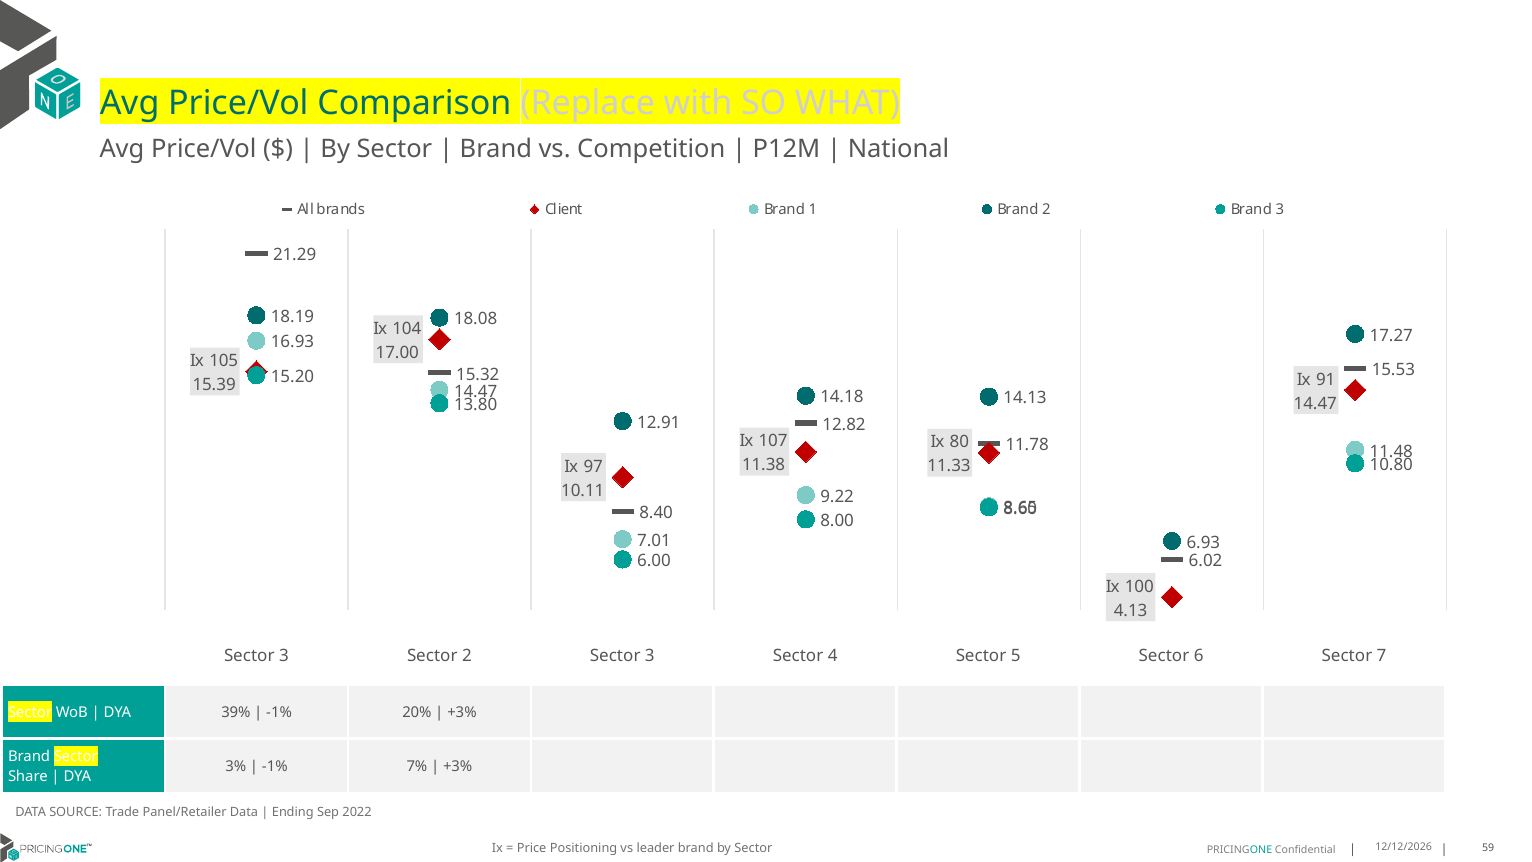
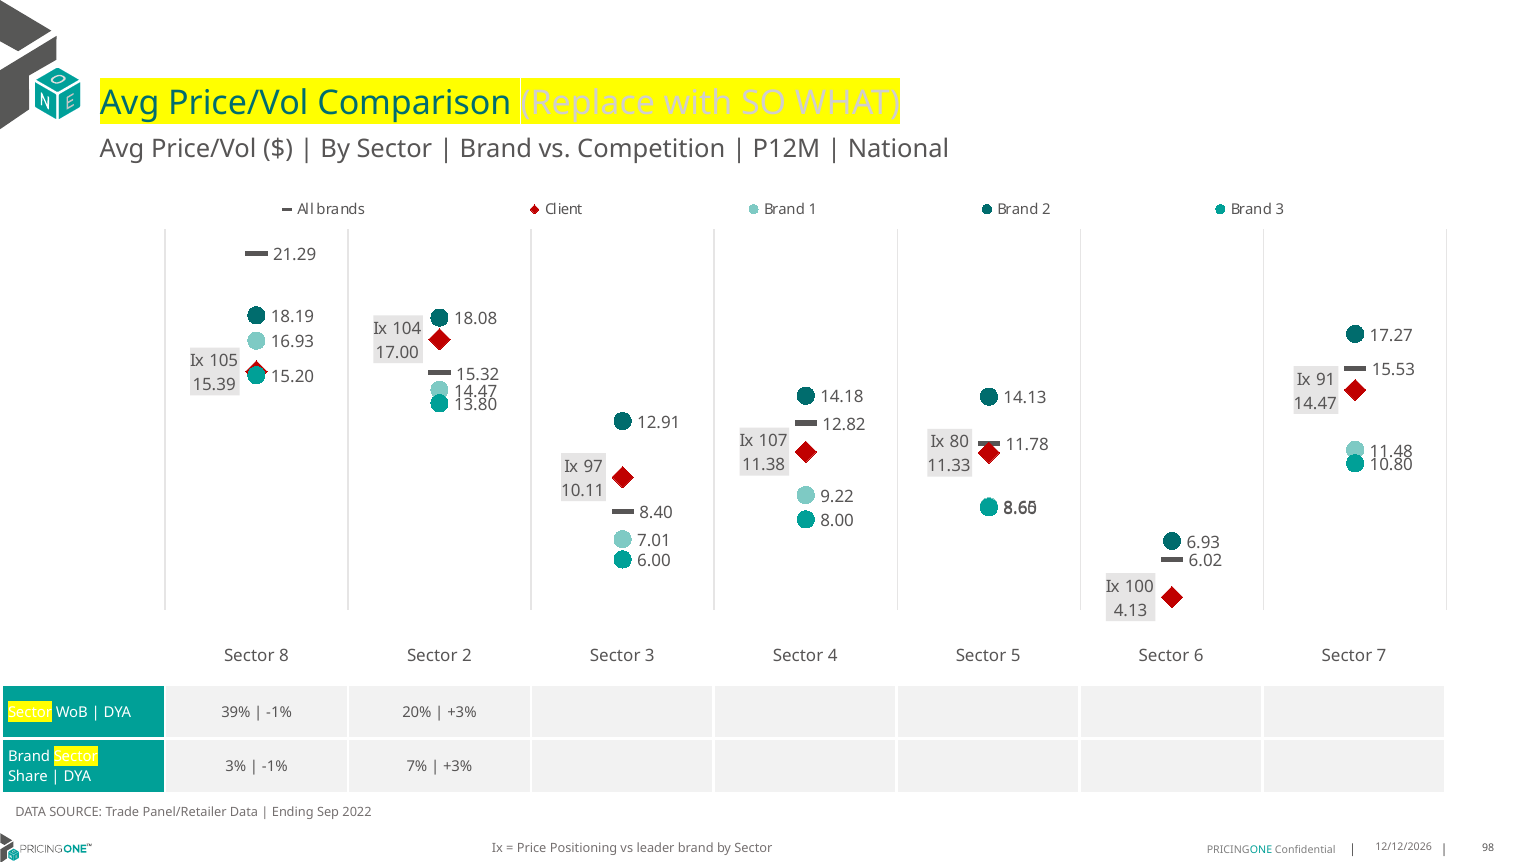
3: 3 -> 8 (284, 656)
59: 59 -> 98 (1488, 847)
